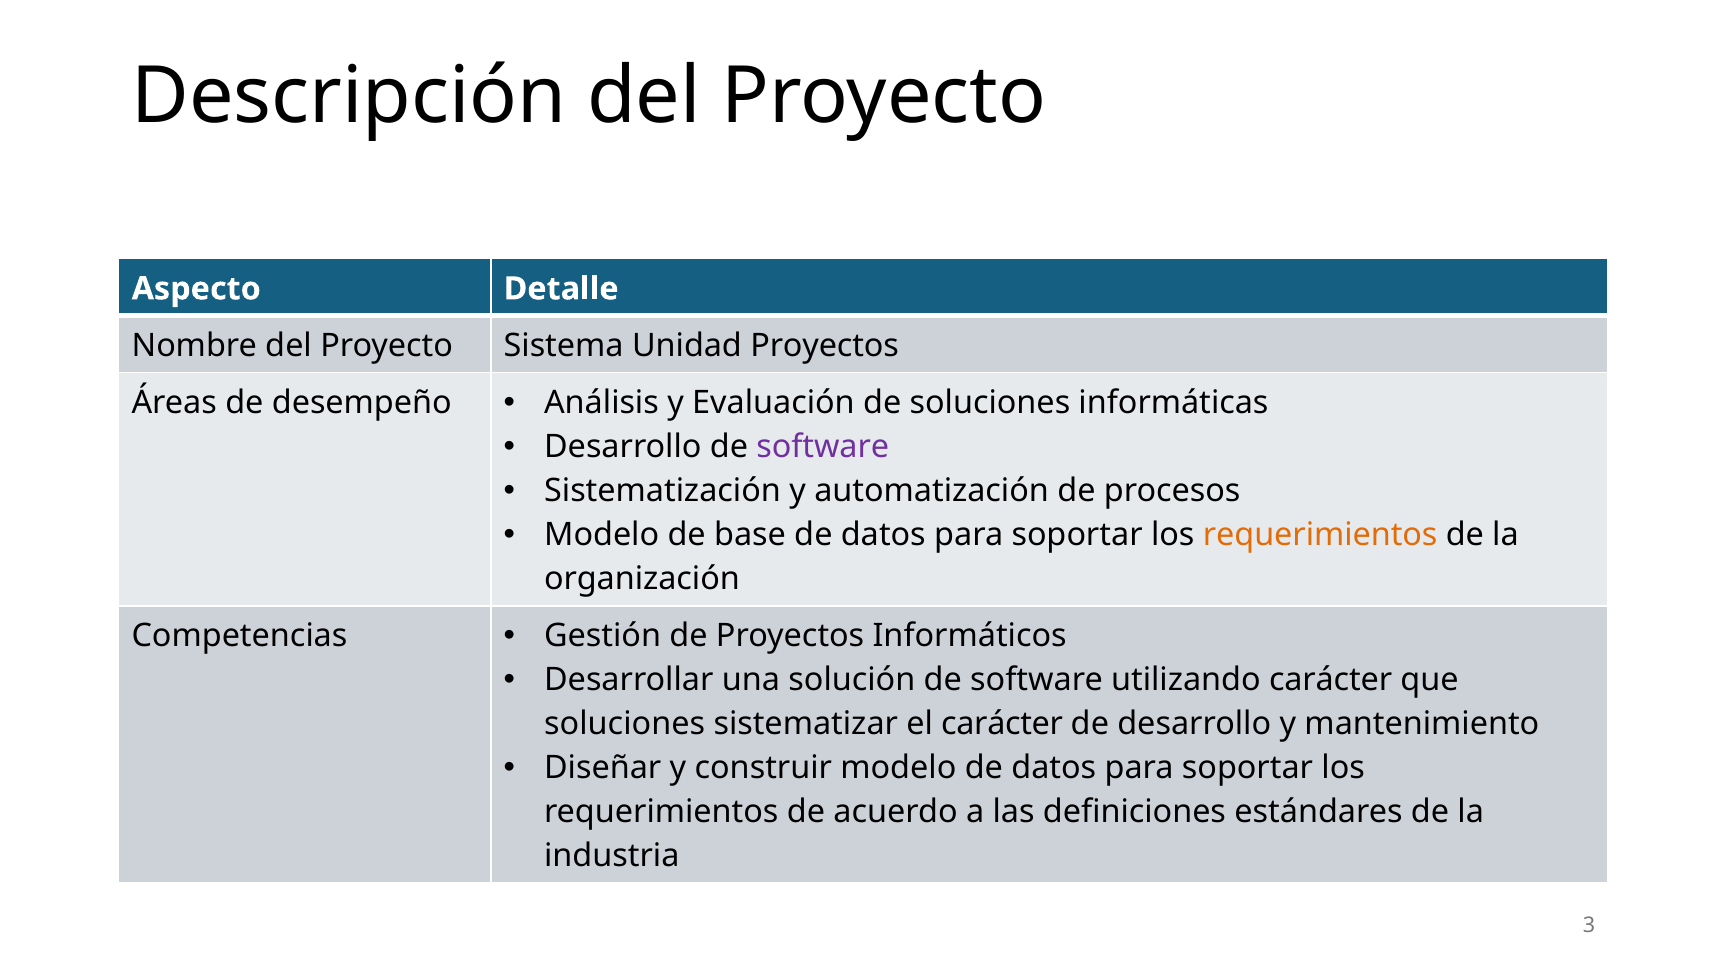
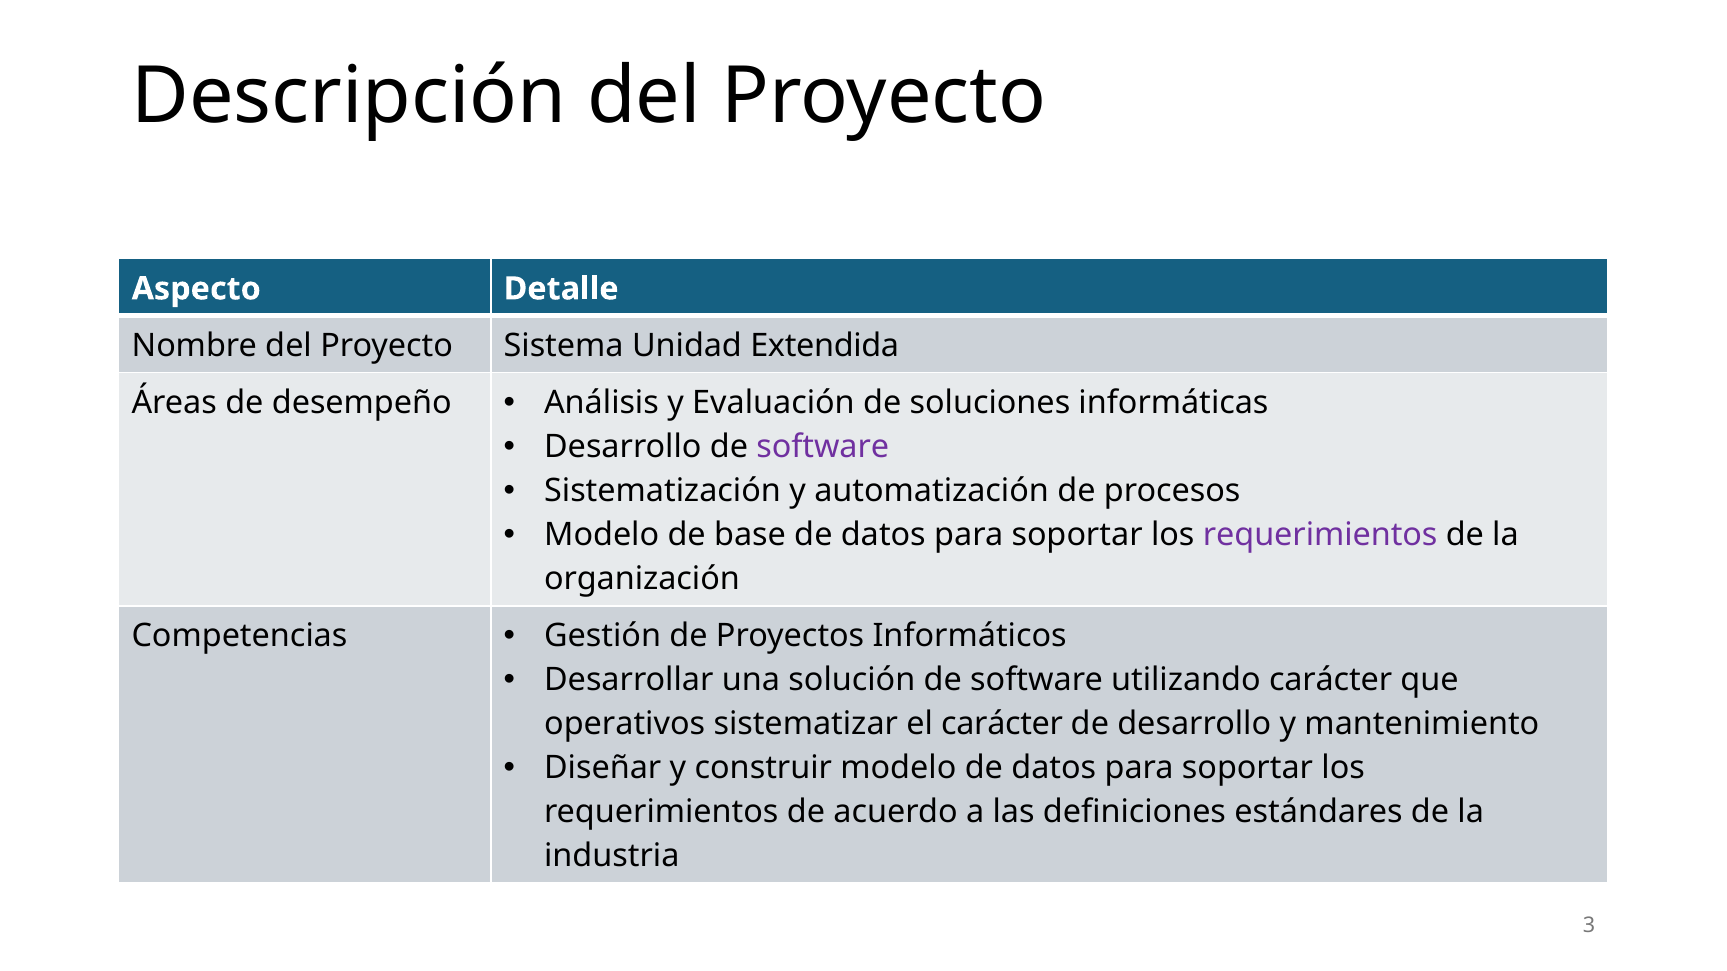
Unidad Proyectos: Proyectos -> Extendida (825, 346)
requerimientos colour: orange -> purple (1320, 535)
soluciones: soluciones -> operativos (625, 724)
